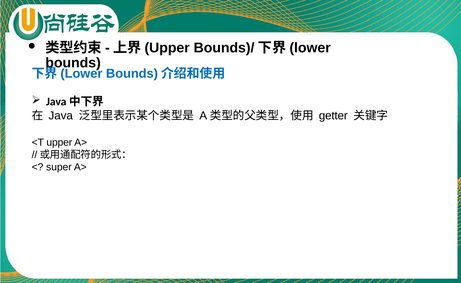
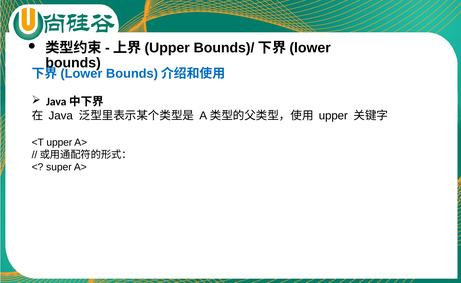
getter: getter -> upper (333, 116)
